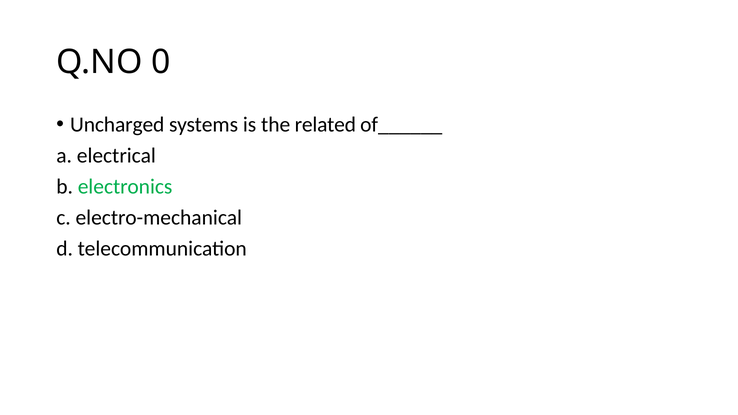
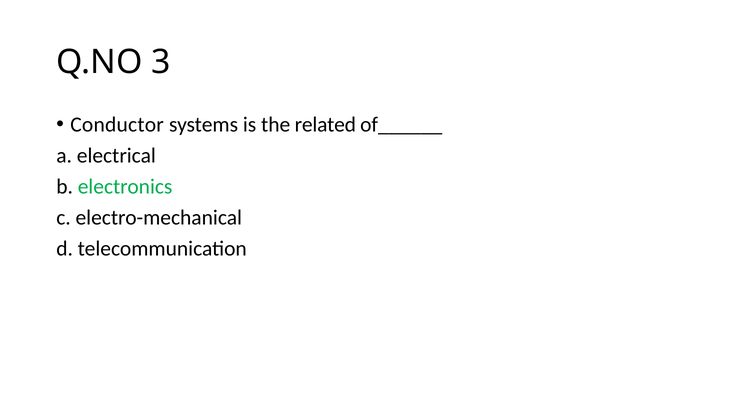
0: 0 -> 3 (161, 62)
Uncharged: Uncharged -> Conductor (117, 125)
